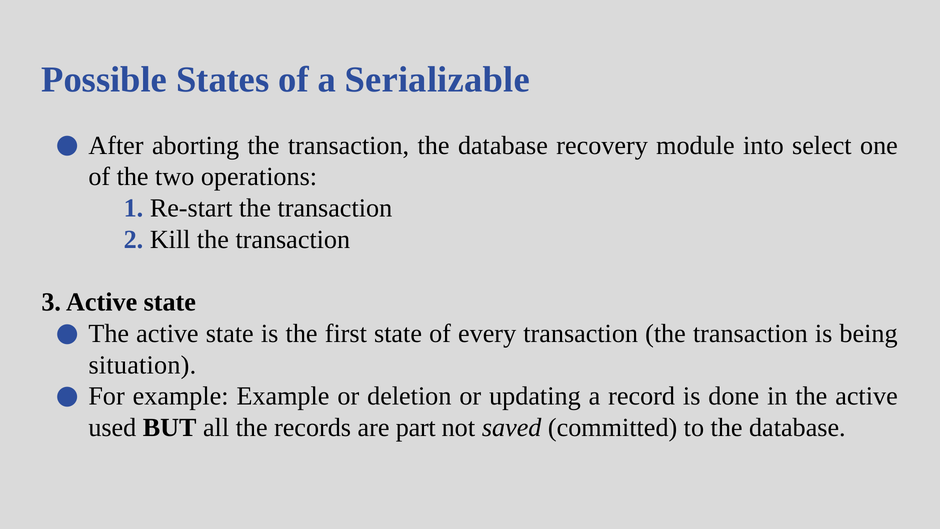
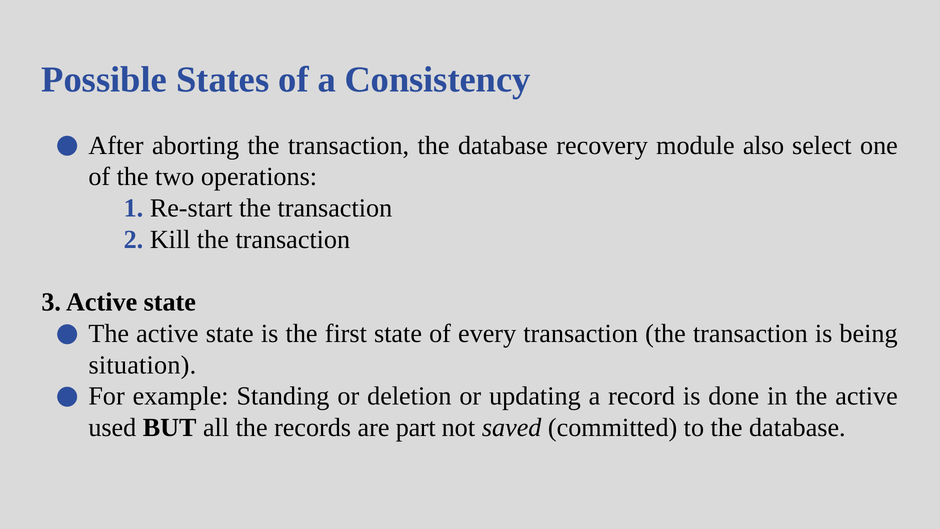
Serializable: Serializable -> Consistency (437, 80)
into: into -> also (764, 145)
example Example: Example -> Standing (283, 396)
